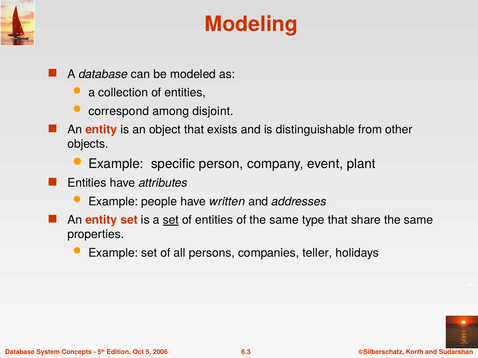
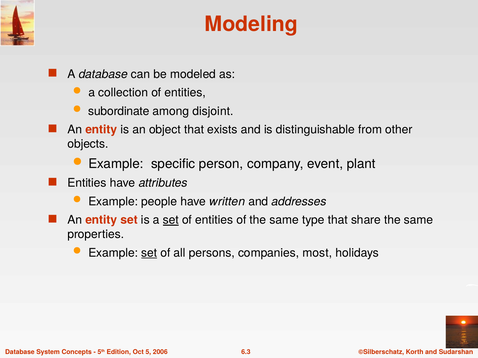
correspond: correspond -> subordinate (119, 111)
set underline: none -> present (149, 253)
teller: teller -> most (317, 253)
